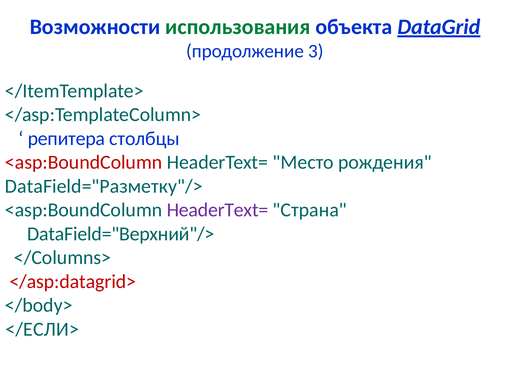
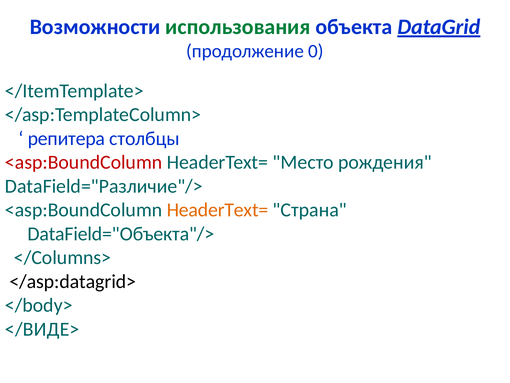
3: 3 -> 0 (316, 51)
DataField="Разметку"/>: DataField="Разметку"/> -> DataField="Различие"/> (104, 186)
HeaderText= colour: purple -> orange (218, 210)
DataField="Верхний"/>: DataField="Верхний"/> -> DataField="Объекта"/> (121, 234)
</asp:datagrid> colour: red -> black (73, 281)
</ЕСЛИ>: </ЕСЛИ> -> </ВИДЕ> (42, 329)
